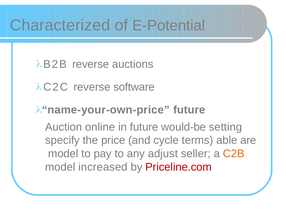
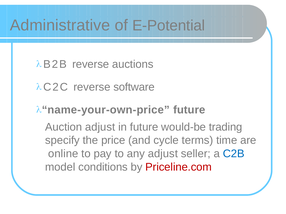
Characterized: Characterized -> Administrative (60, 25)
Auction online: online -> adjust (100, 127)
setting: setting -> trading (226, 127)
able: able -> time (227, 141)
model: model -> online (63, 154)
C2B colour: orange -> blue (234, 154)
increased: increased -> conditions (103, 167)
